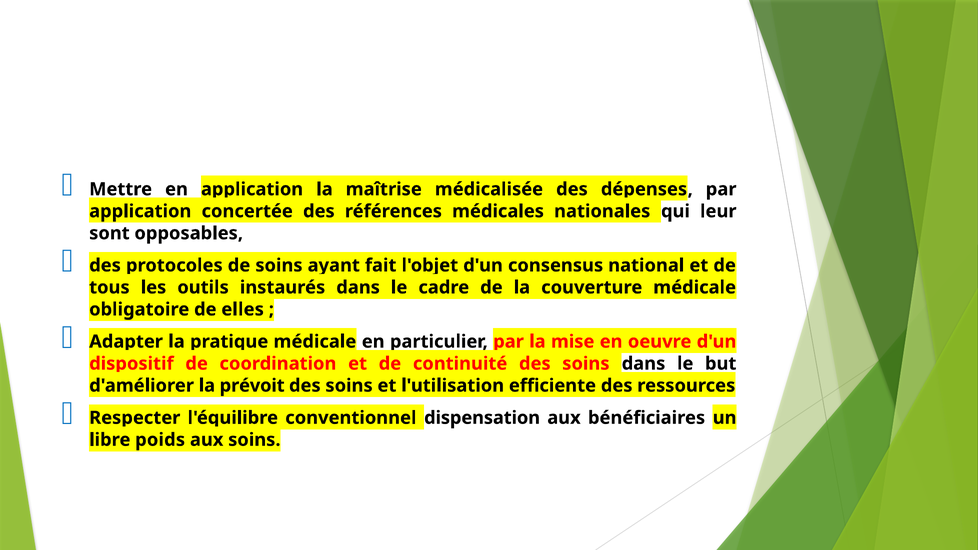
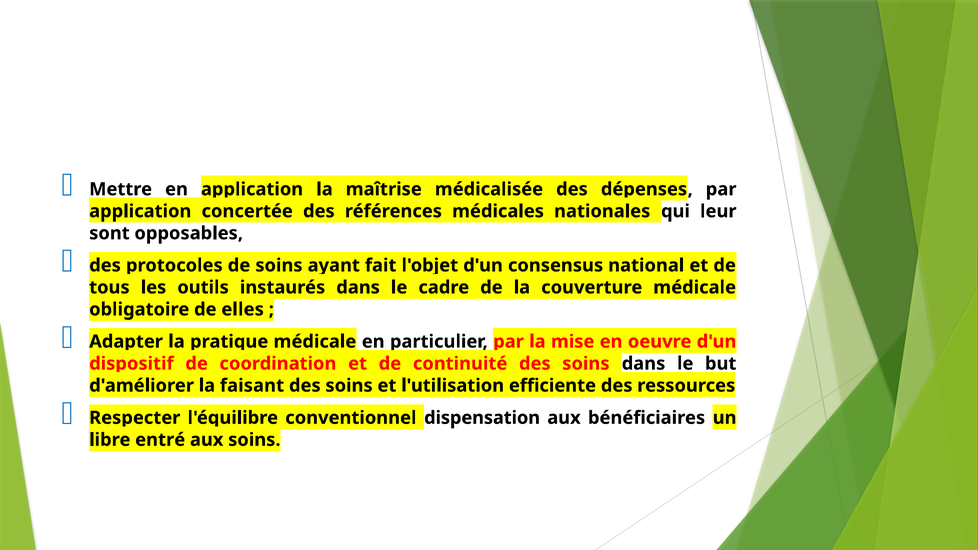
prévoit: prévoit -> faisant (252, 386)
poids: poids -> entré (160, 440)
